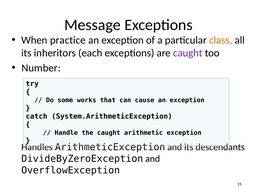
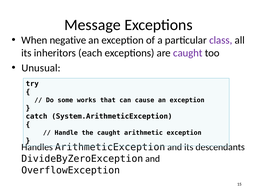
practice: practice -> negative (68, 40)
class colour: orange -> purple (221, 40)
Number: Number -> Unusual (41, 68)
